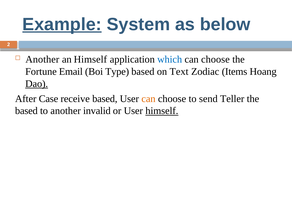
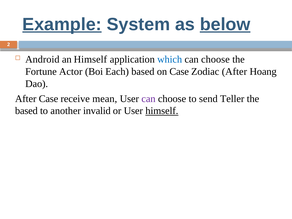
below underline: none -> present (225, 24)
Another: Another -> Android (42, 59)
Email: Email -> Actor (71, 72)
Type: Type -> Each (117, 72)
on Text: Text -> Case (179, 72)
Zodiac Items: Items -> After (234, 72)
Dao underline: present -> none (37, 84)
receive based: based -> mean (105, 99)
can colour: orange -> purple (148, 99)
